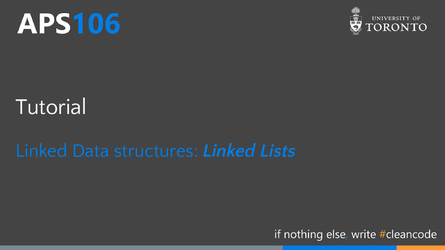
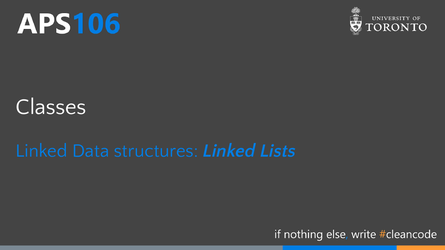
Tutorial: Tutorial -> Classes (51, 107)
